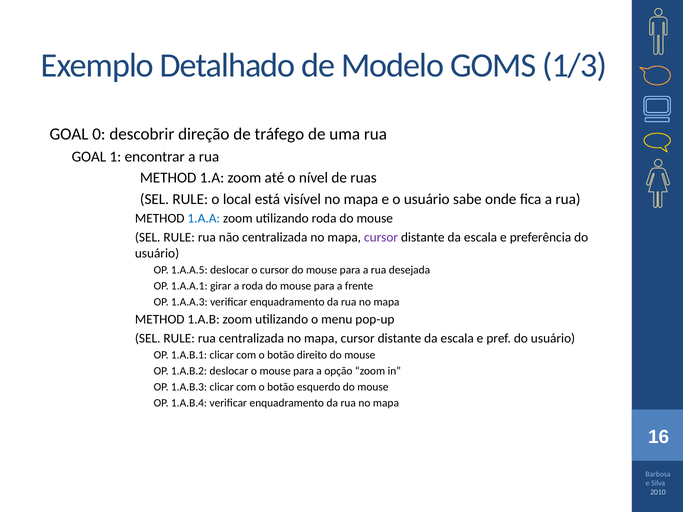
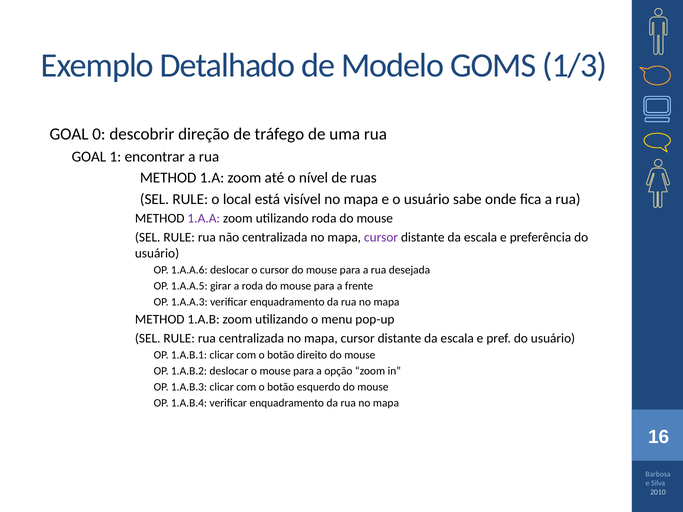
1.A.A colour: blue -> purple (204, 219)
1.A.A.5: 1.A.A.5 -> 1.A.A.6 (189, 270)
1.A.A.1: 1.A.A.1 -> 1.A.A.5 (189, 286)
